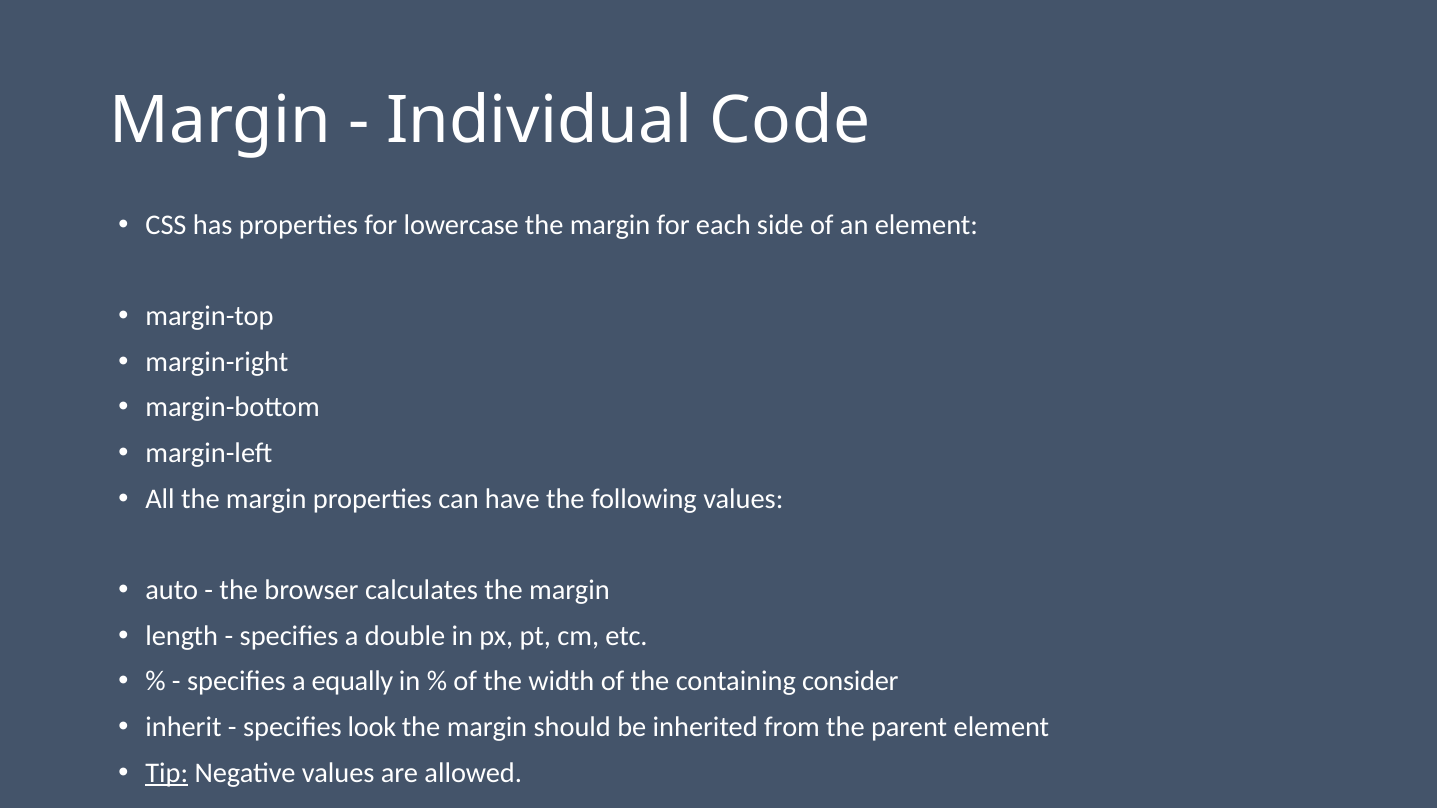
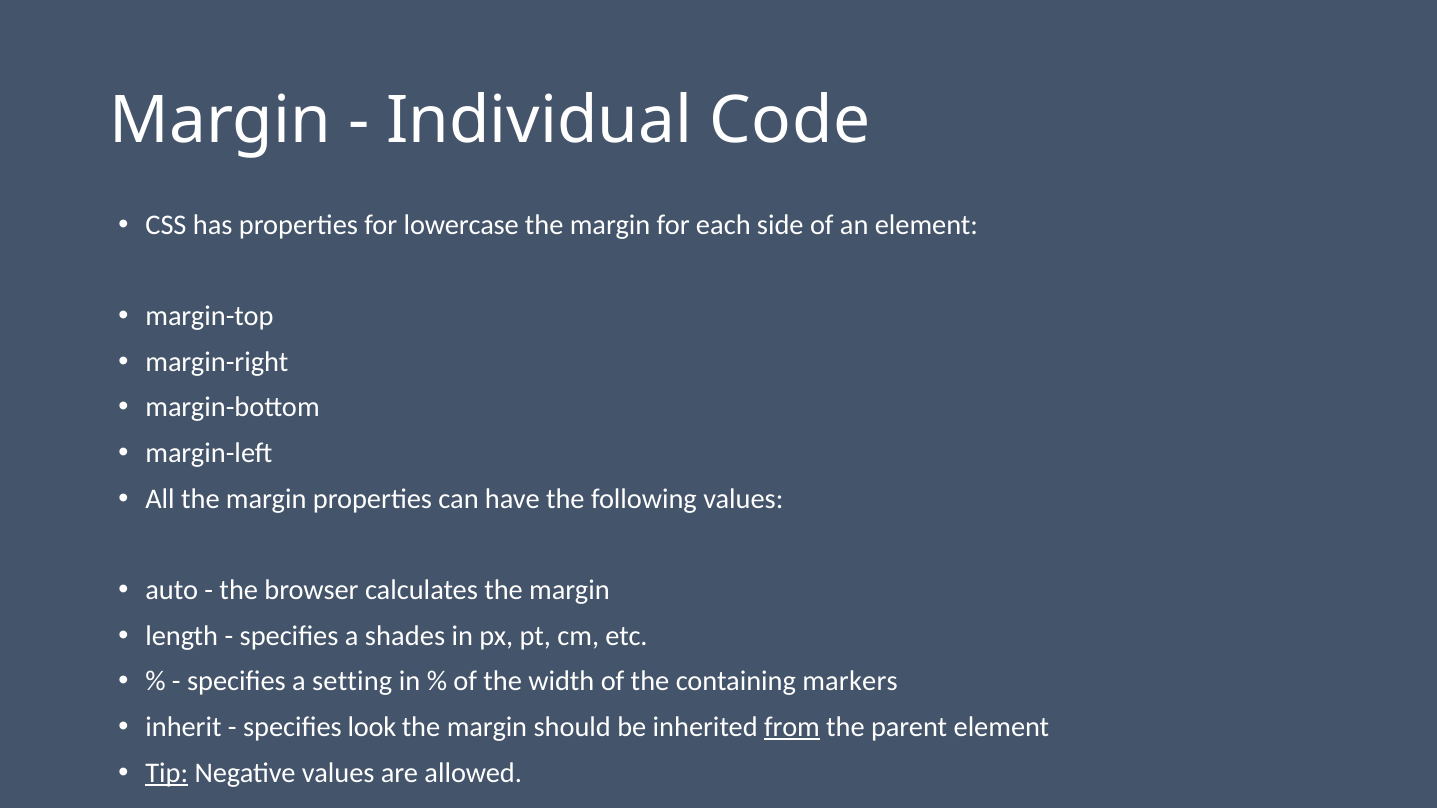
double: double -> shades (405, 636)
equally: equally -> setting (352, 682)
consider: consider -> markers (850, 682)
from underline: none -> present (792, 727)
